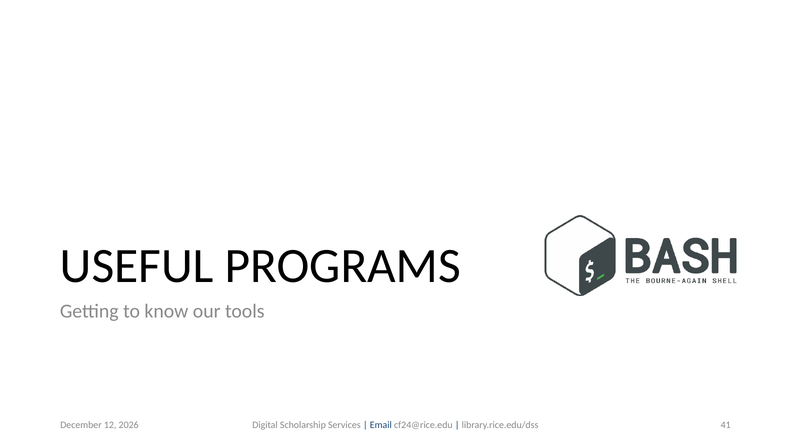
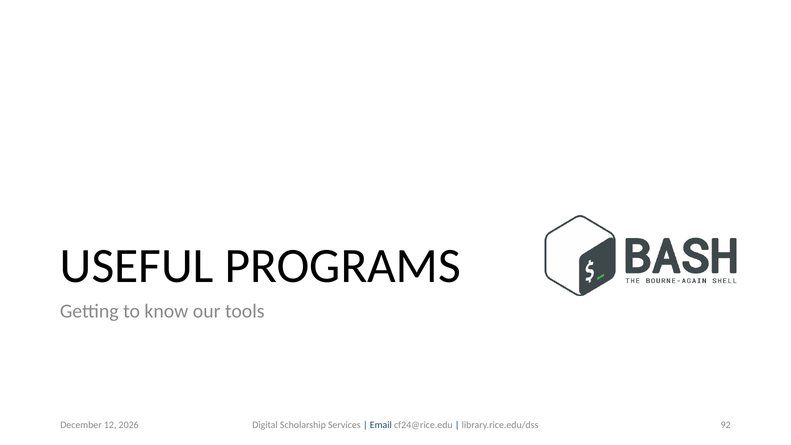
41: 41 -> 92 (726, 425)
